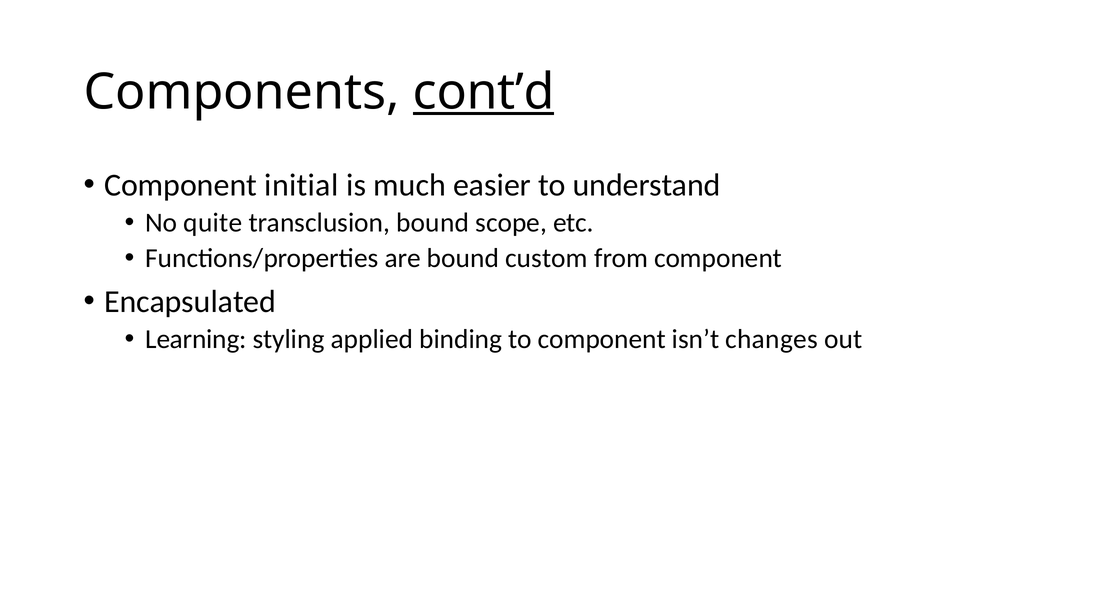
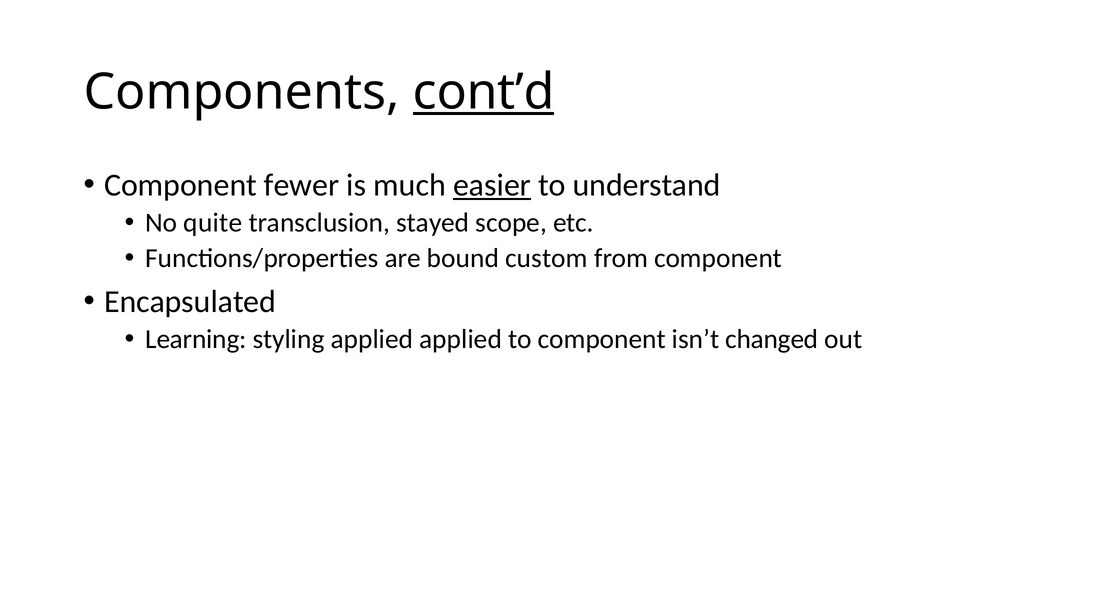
initial: initial -> fewer (302, 185)
easier underline: none -> present (492, 185)
transclusion bound: bound -> stayed (433, 223)
applied binding: binding -> applied (461, 340)
changes: changes -> changed (772, 340)
